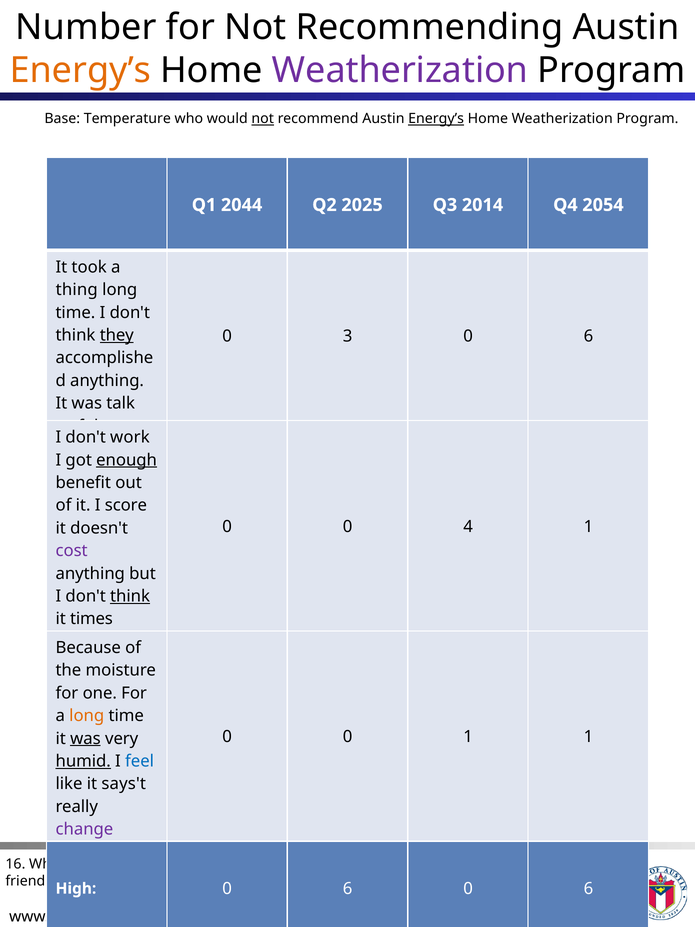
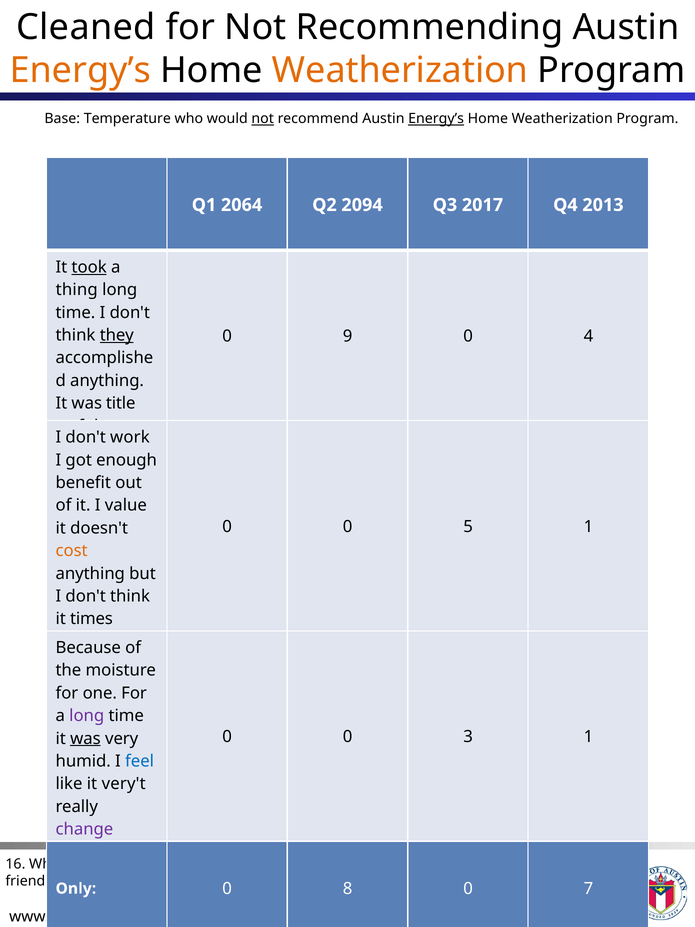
Number: Number -> Cleaned (86, 27)
Weatherization colour: purple -> orange (400, 70)
2044: 2044 -> 2064 (242, 205)
2025: 2025 -> 2094 (362, 205)
2014: 2014 -> 2017 (483, 205)
2054: 2054 -> 2013 (603, 205)
took underline: none -> present (89, 267)
3: 3 -> 9 (348, 336)
6: 6 -> 4 (589, 336)
talk: talk -> title (121, 403)
enough underline: present -> none (127, 460)
score: score -> value (126, 505)
4: 4 -> 5 (468, 526)
cost colour: purple -> orange (72, 551)
think underline: present -> none (130, 596)
long colour: orange -> purple (87, 716)
0 1: 1 -> 3 (468, 737)
humid underline: present -> none (83, 761)
says't: says't -> very't (124, 784)
High: High -> Only (76, 888)
6: 6 -> 8 (348, 888)
6: 6 -> 7 (589, 888)
